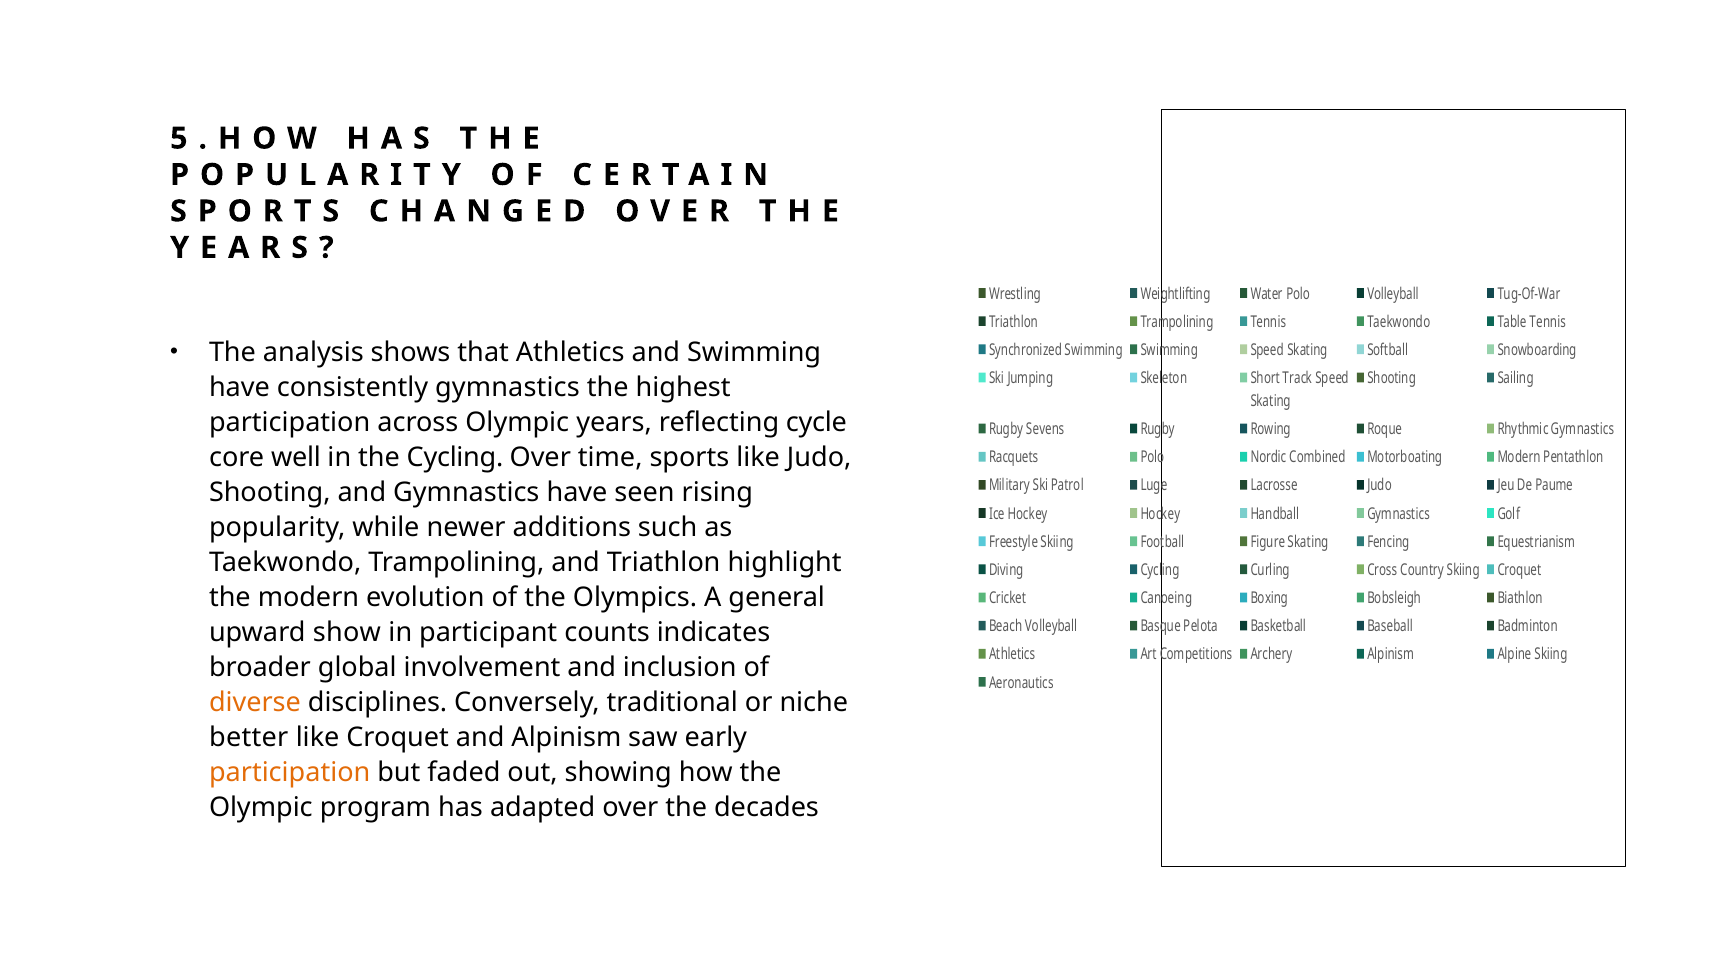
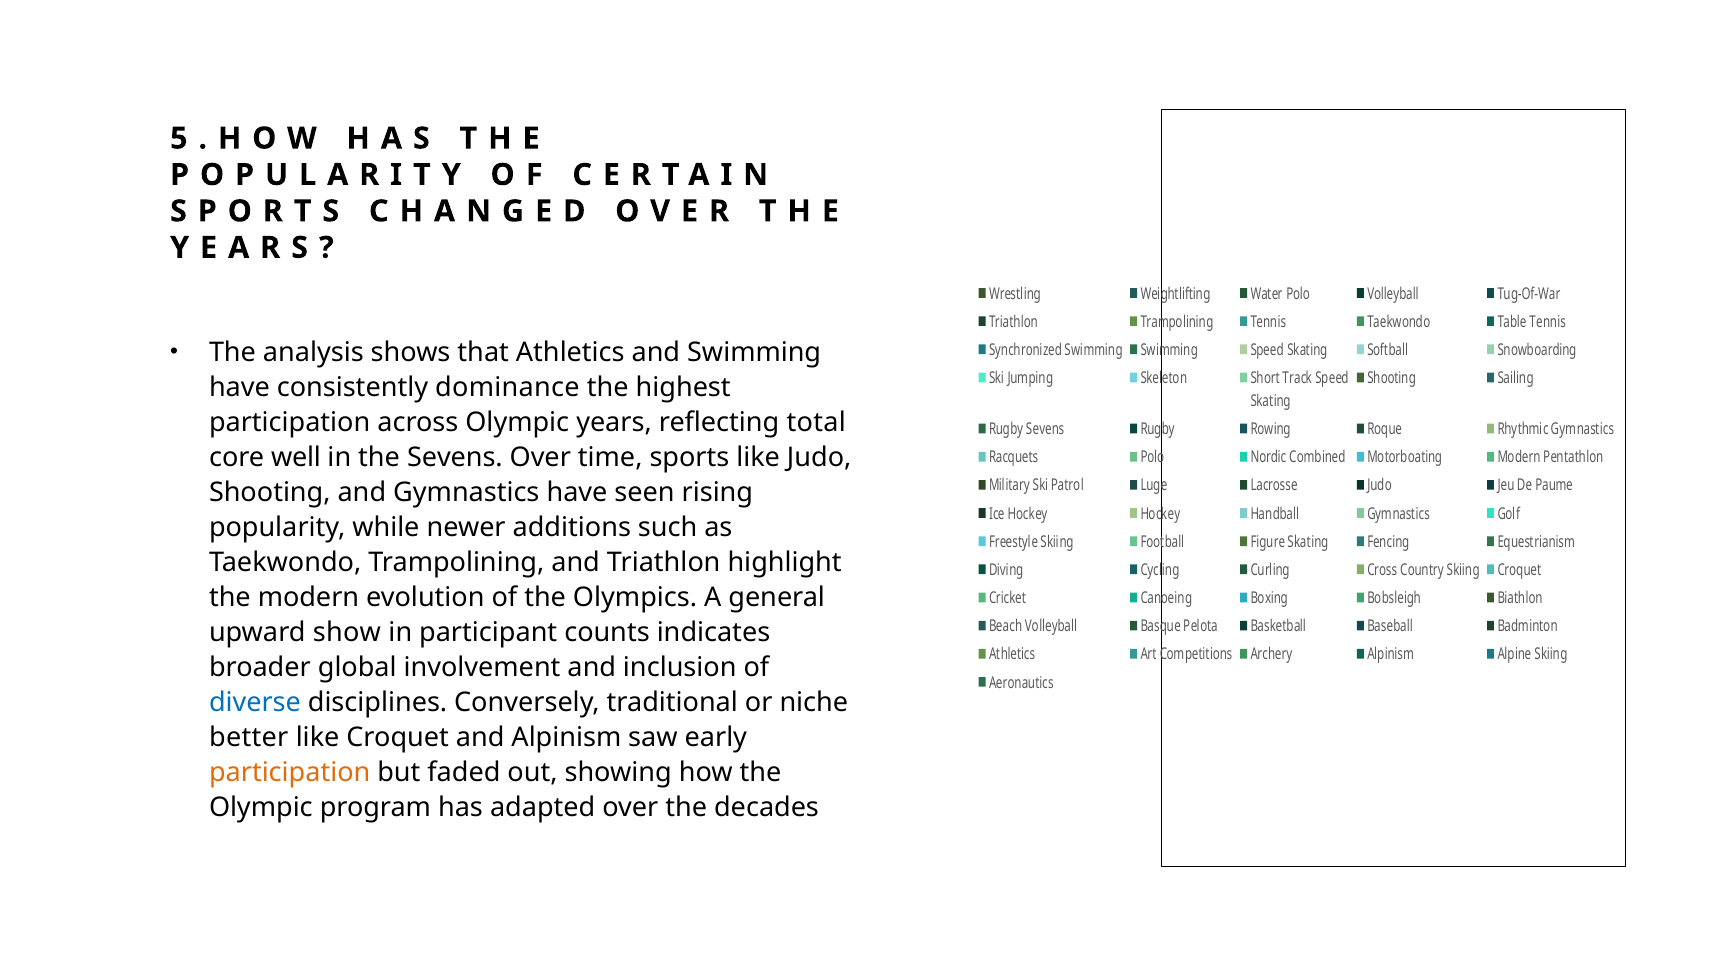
consistently gymnastics: gymnastics -> dominance (507, 387)
cycle: cycle -> total (816, 422)
the Cycling: Cycling -> Sevens (455, 457)
diverse colour: orange -> blue (255, 703)
